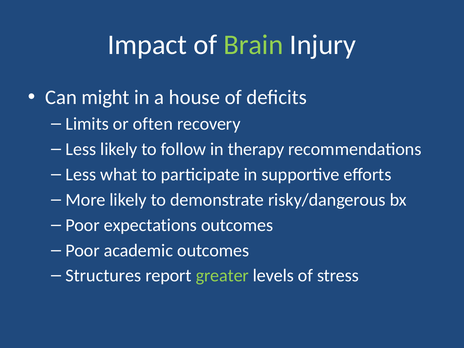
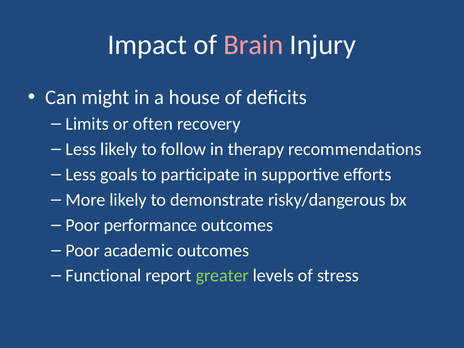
Brain colour: light green -> pink (253, 45)
what: what -> goals (119, 175)
expectations: expectations -> performance (150, 225)
Structures: Structures -> Functional (103, 276)
